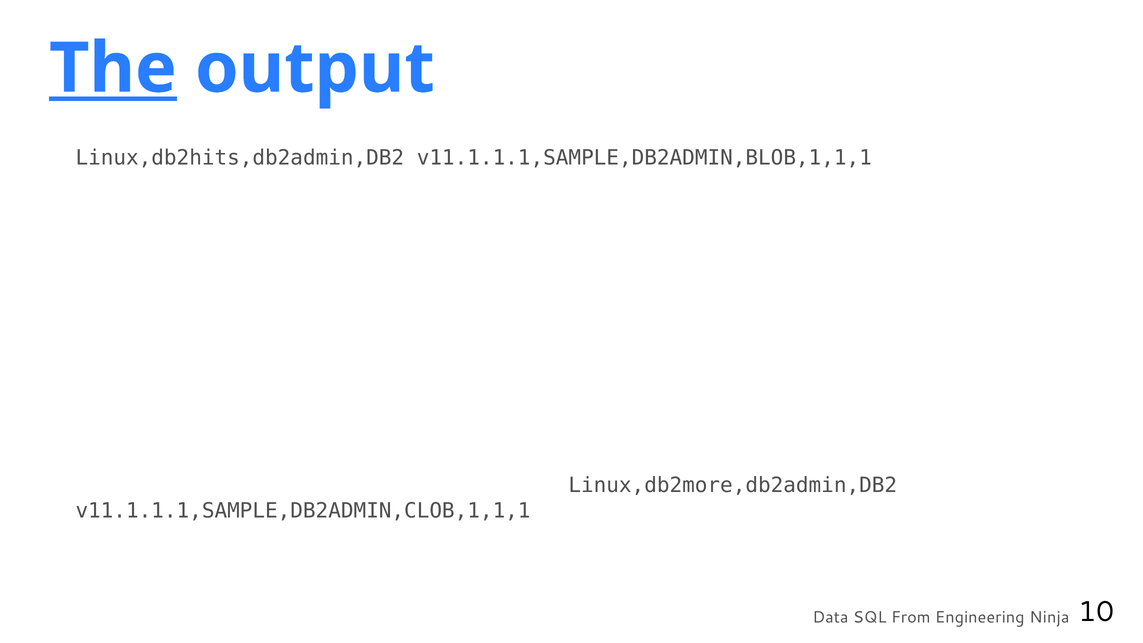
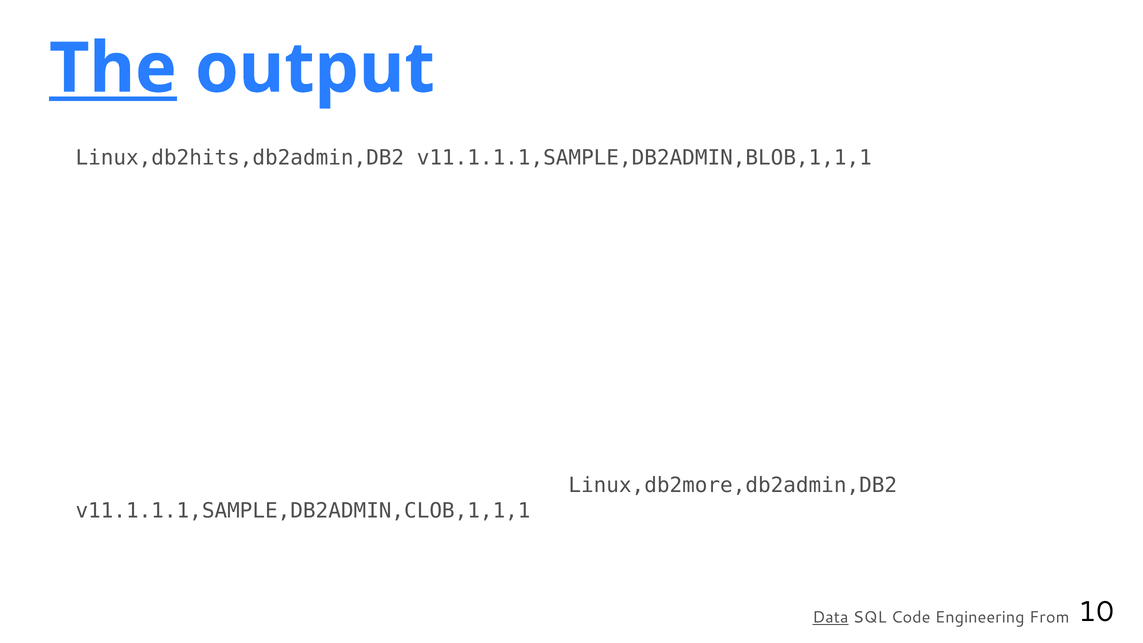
Data underline: none -> present (830, 617)
From: From -> Code (911, 617)
Ninja: Ninja -> From (1049, 617)
